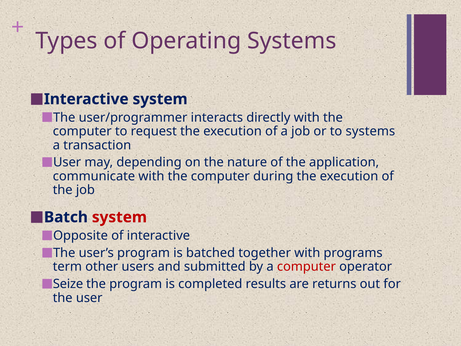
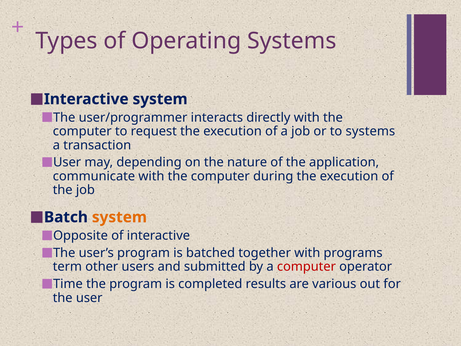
system colour: red -> orange (119, 217)
Seize: Seize -> Time (68, 284)
returns: returns -> various (334, 284)
